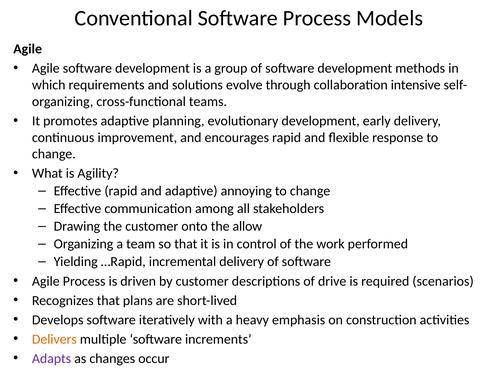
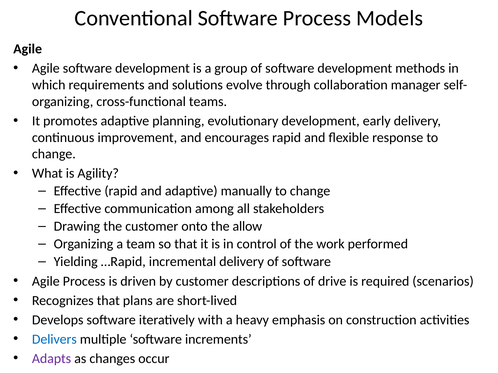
intensive: intensive -> manager (416, 85)
annoying: annoying -> manually (246, 191)
Delivers colour: orange -> blue (54, 340)
